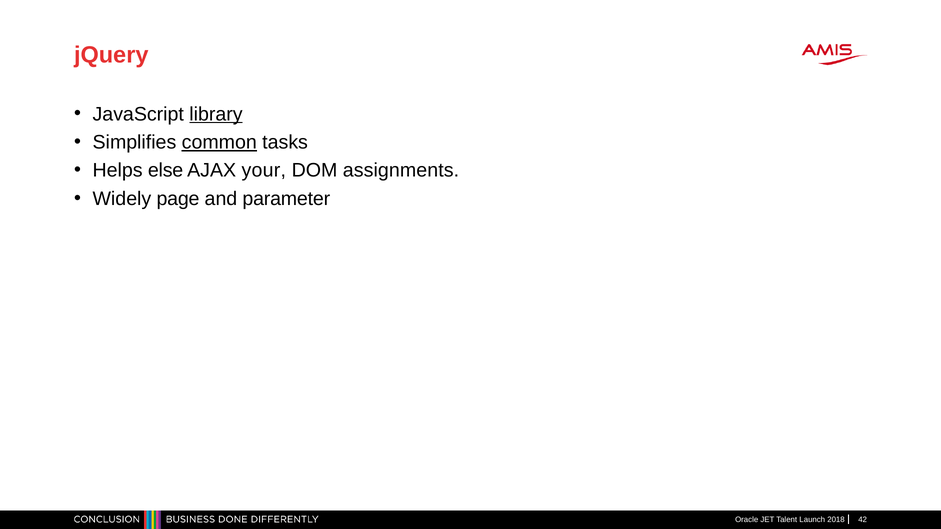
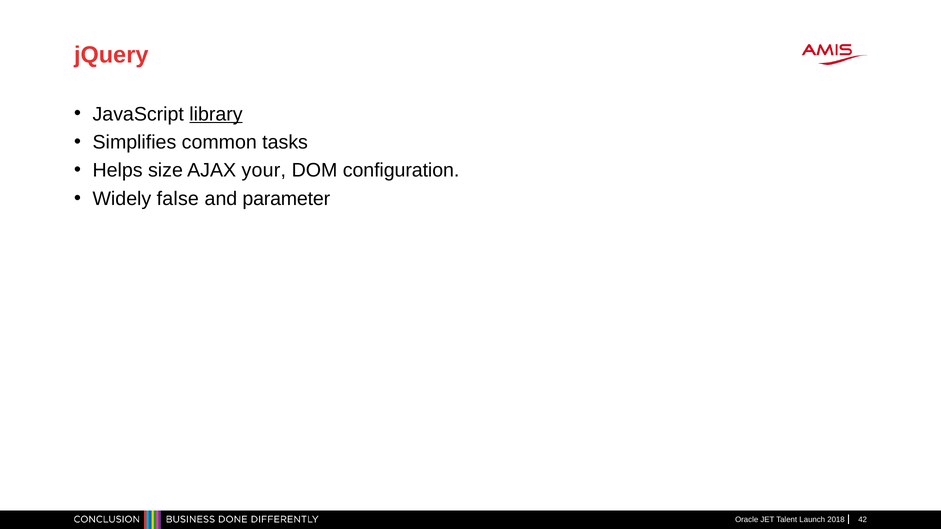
common underline: present -> none (219, 142)
else: else -> size (165, 171)
assignments: assignments -> configuration (401, 171)
page: page -> false (178, 199)
